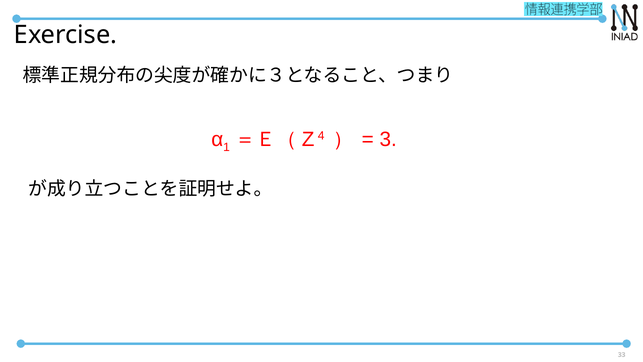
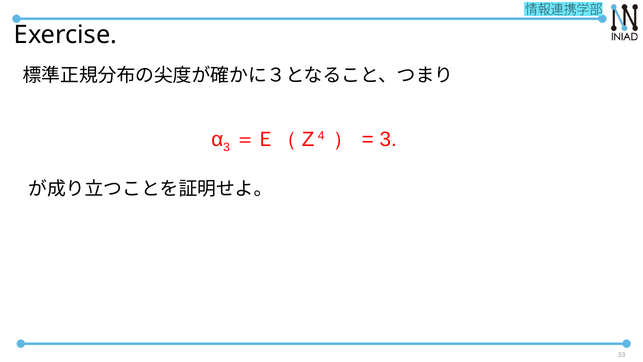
1: 1 -> 3 (227, 147)
